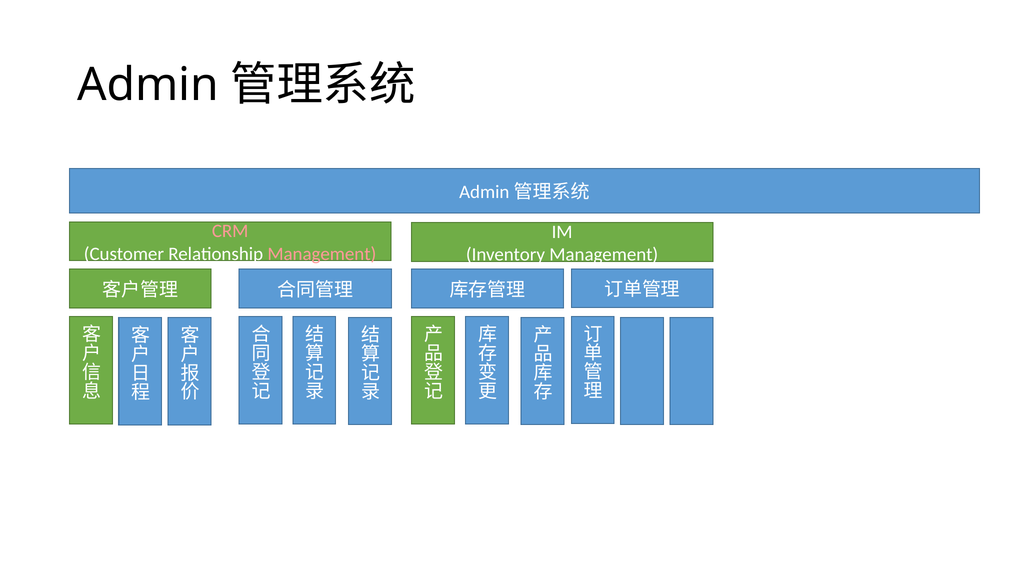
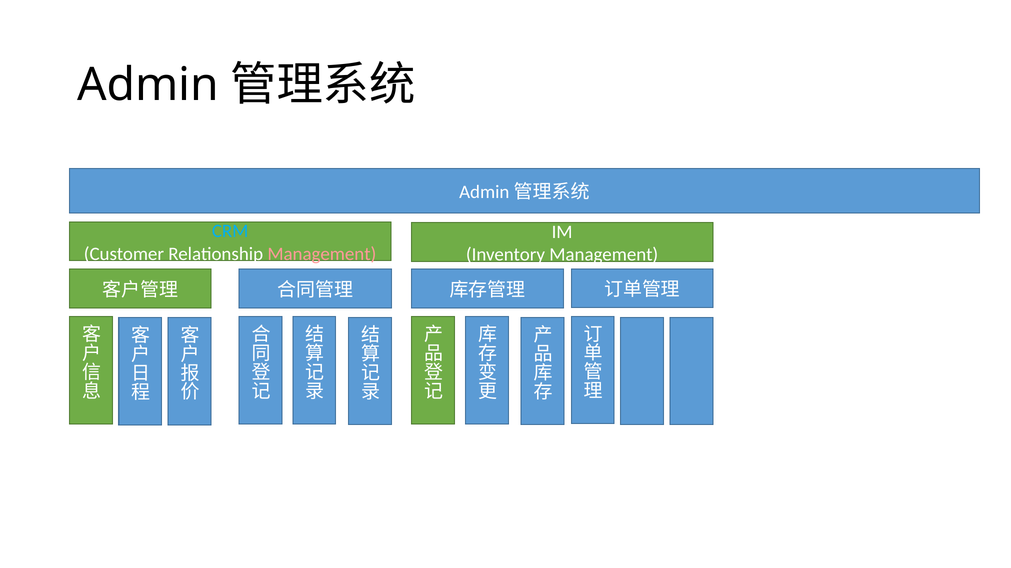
CRM colour: pink -> light blue (230, 231)
